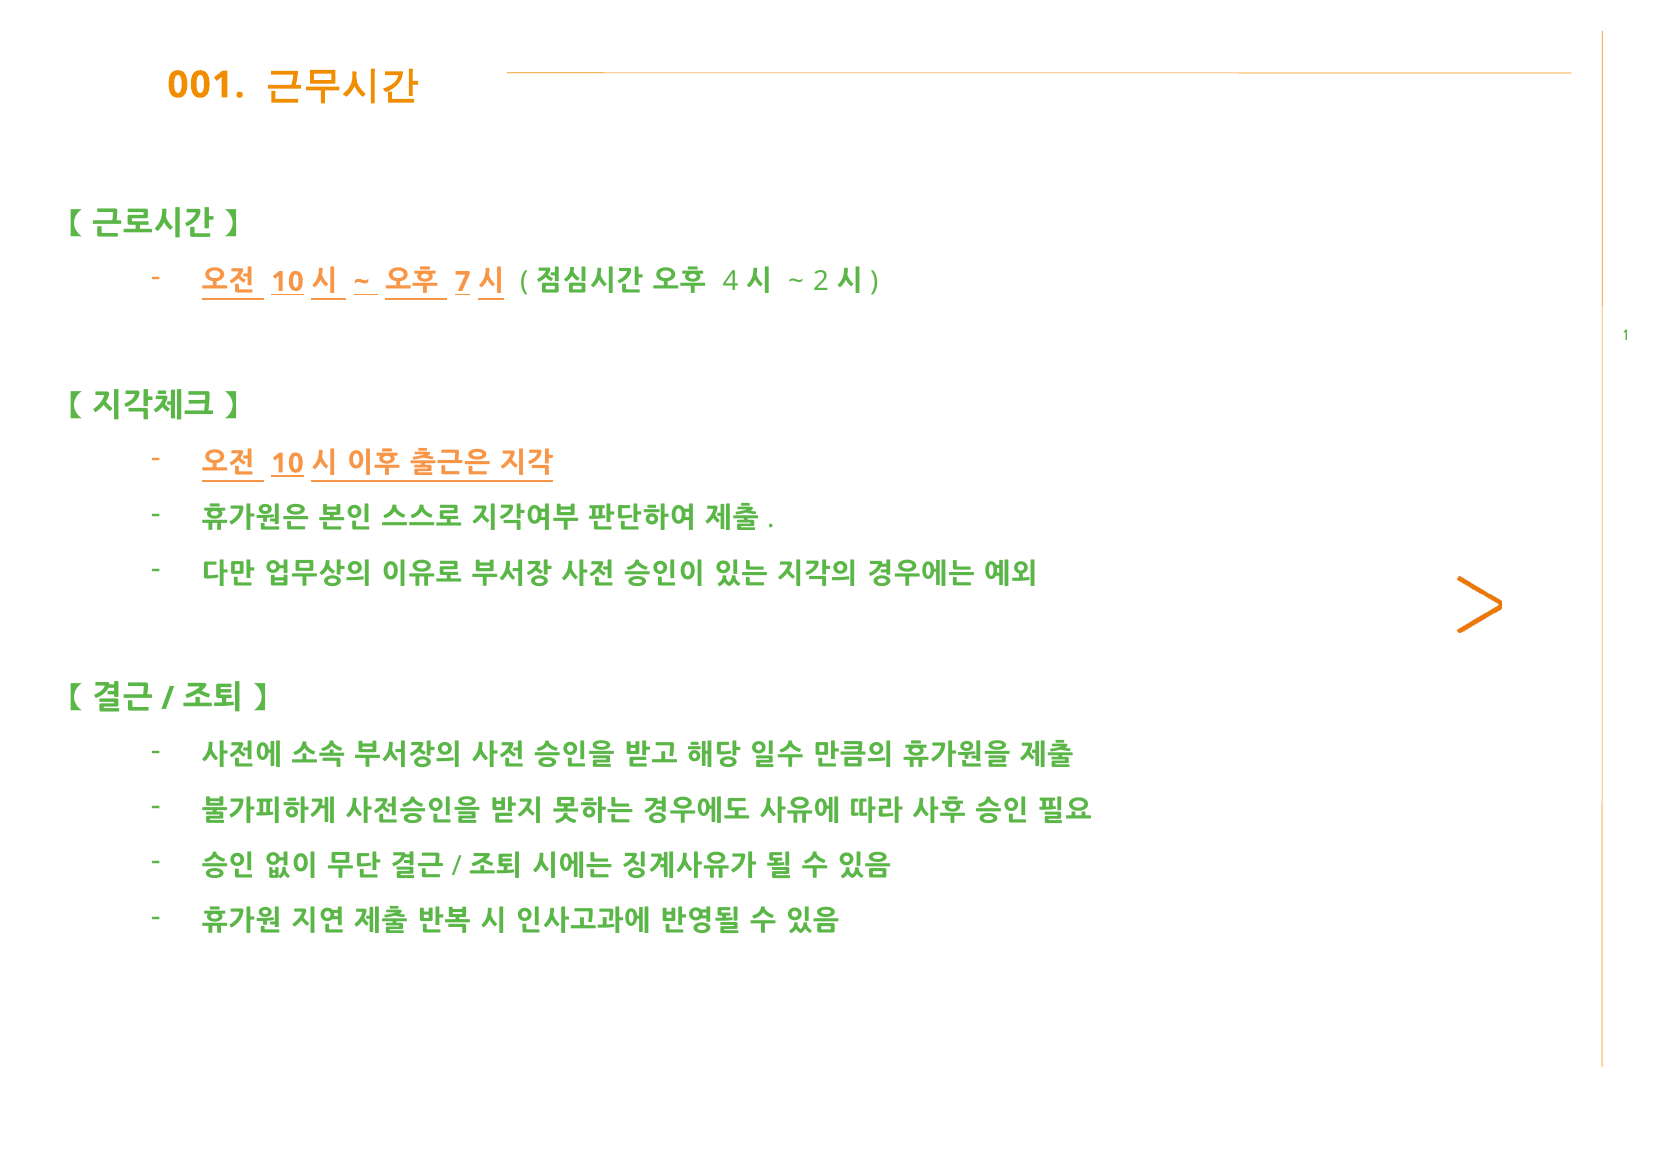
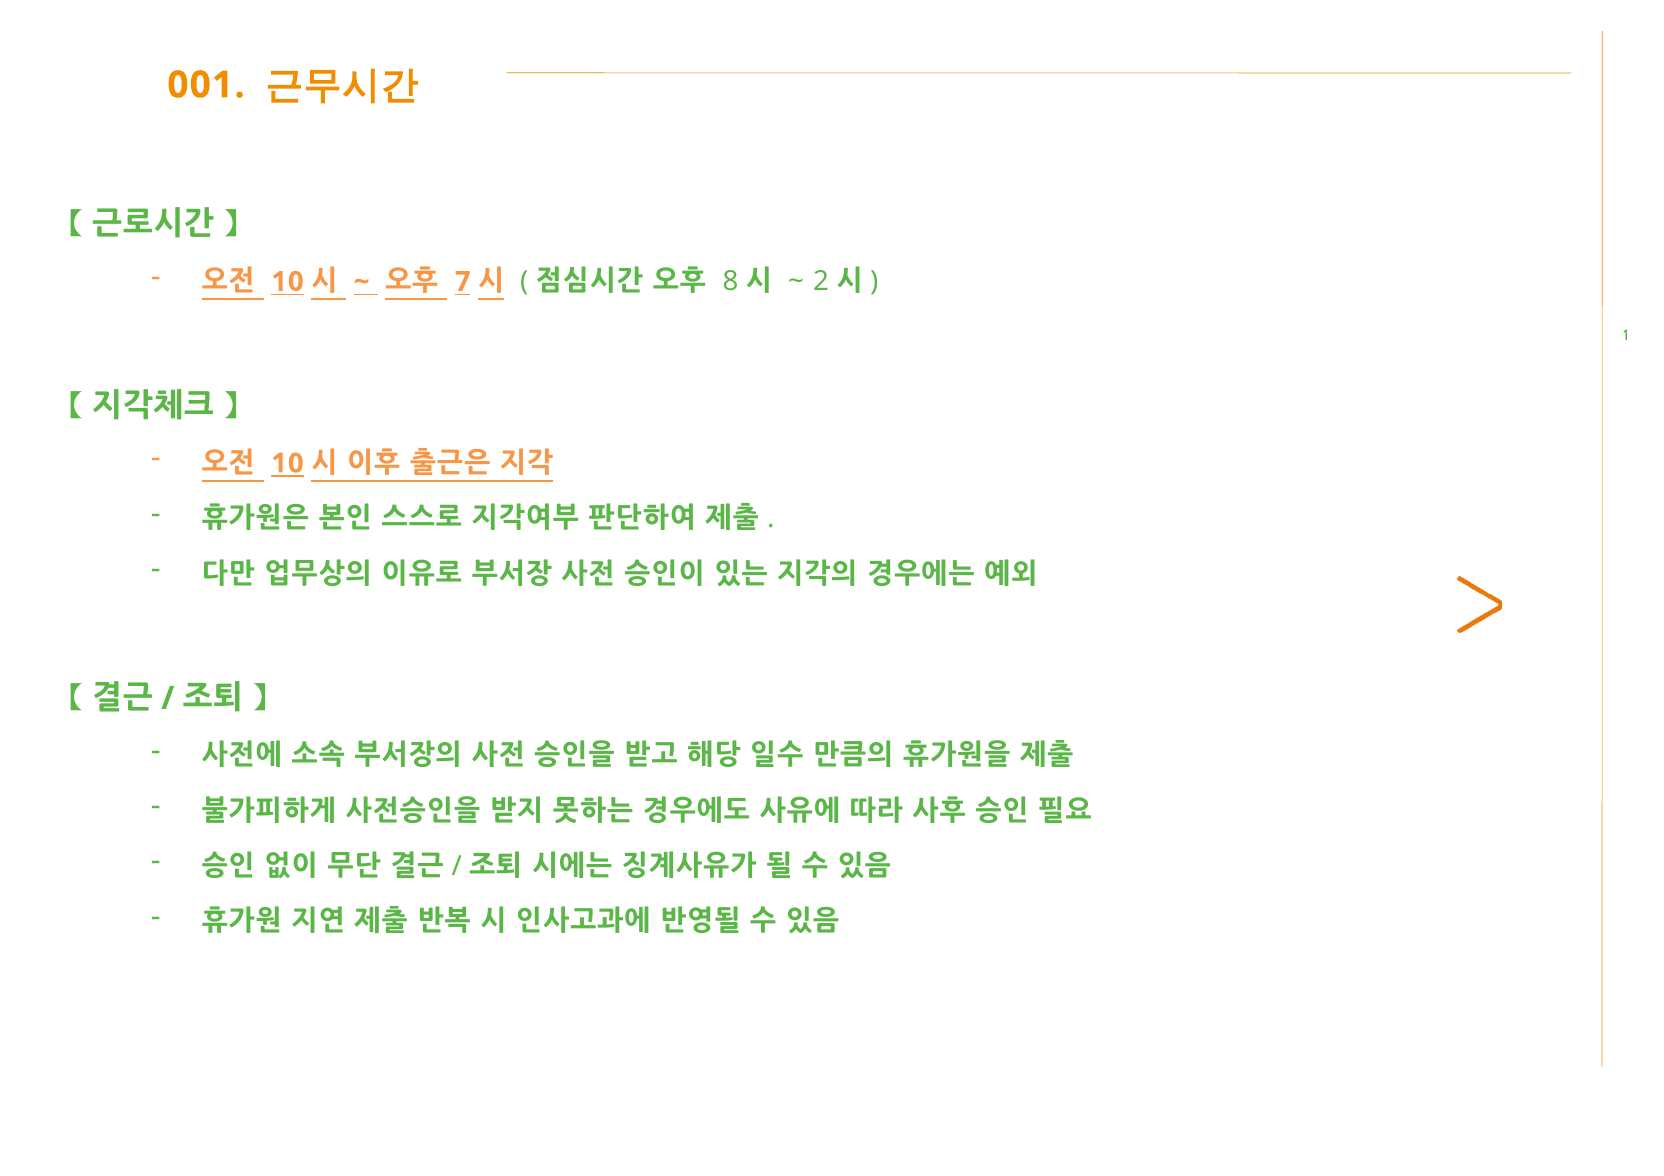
4: 4 -> 8 (731, 282)
